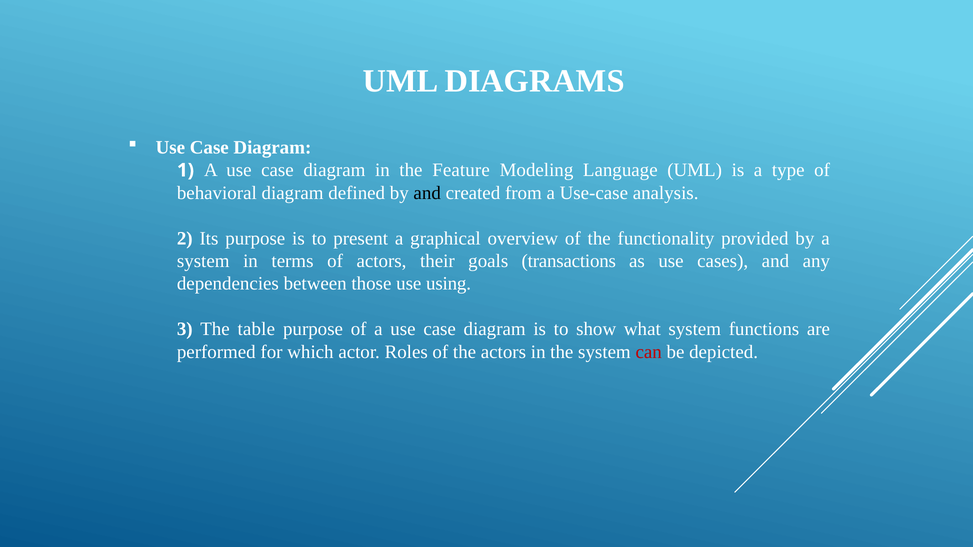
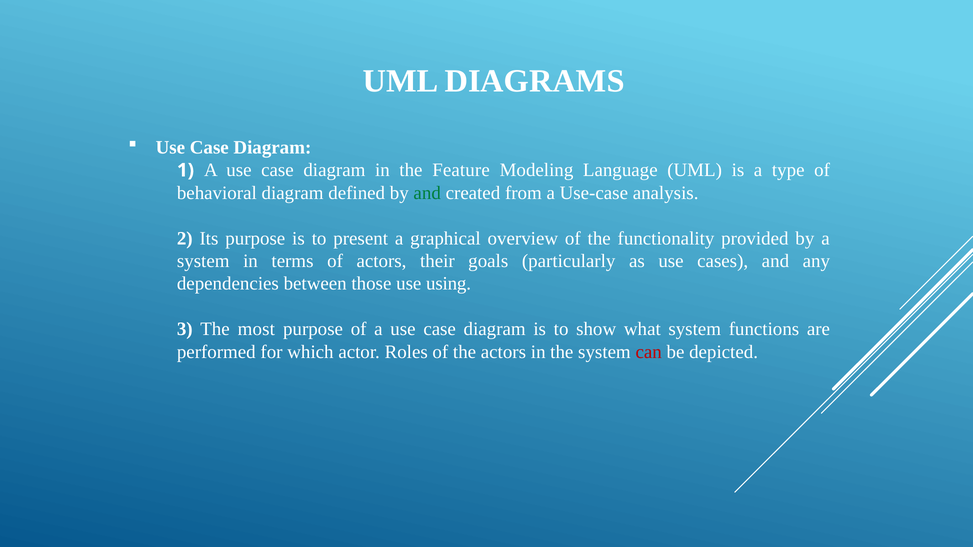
and colour: black -> green (427, 193)
transactions: transactions -> particularly (569, 261)
table: table -> most (256, 329)
